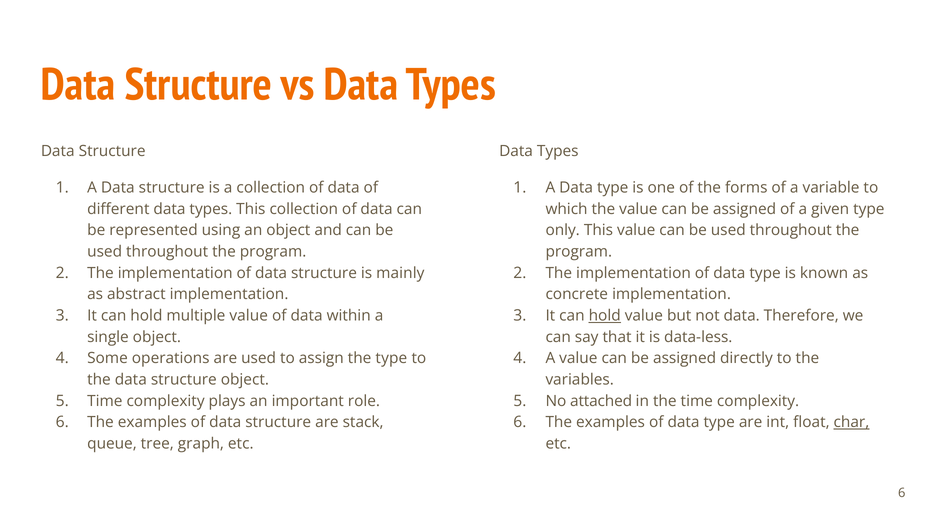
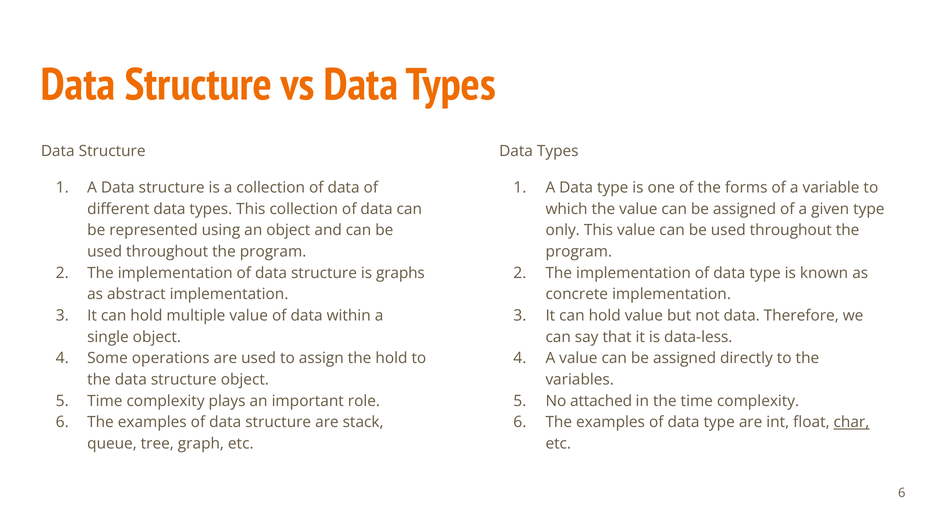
mainly: mainly -> graphs (400, 273)
hold underline: present -> none (605, 315)
the type: type -> hold (391, 358)
